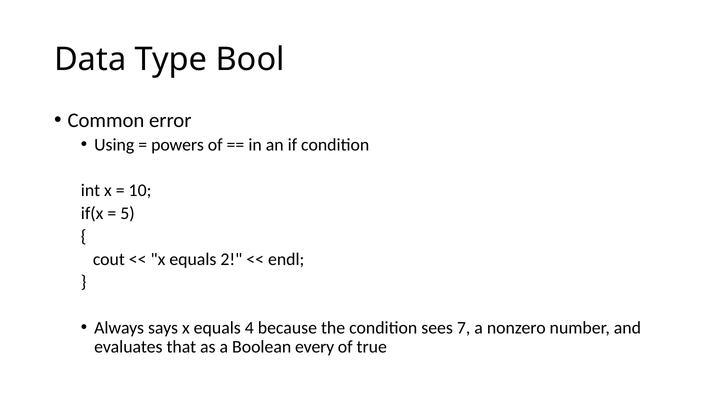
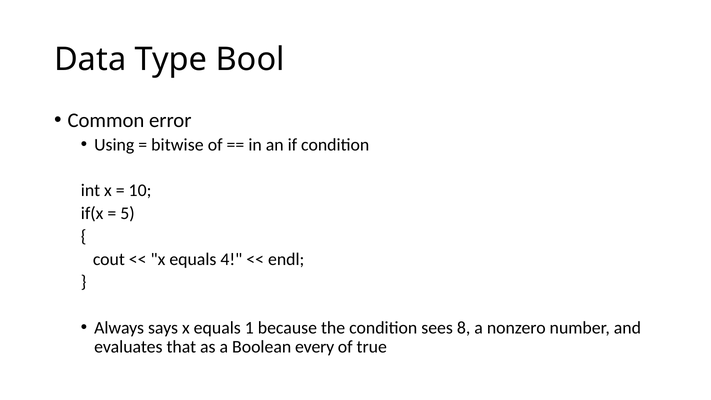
powers: powers -> bitwise (177, 145)
2: 2 -> 4 (231, 259)
4: 4 -> 1 (249, 328)
7: 7 -> 8 (464, 328)
